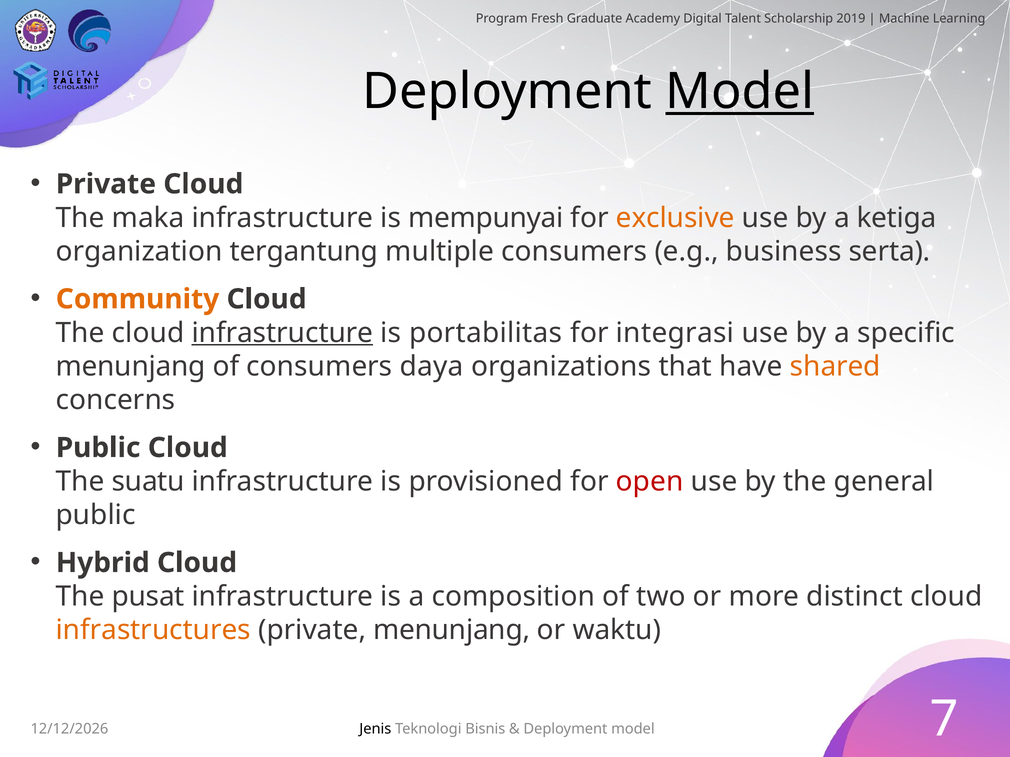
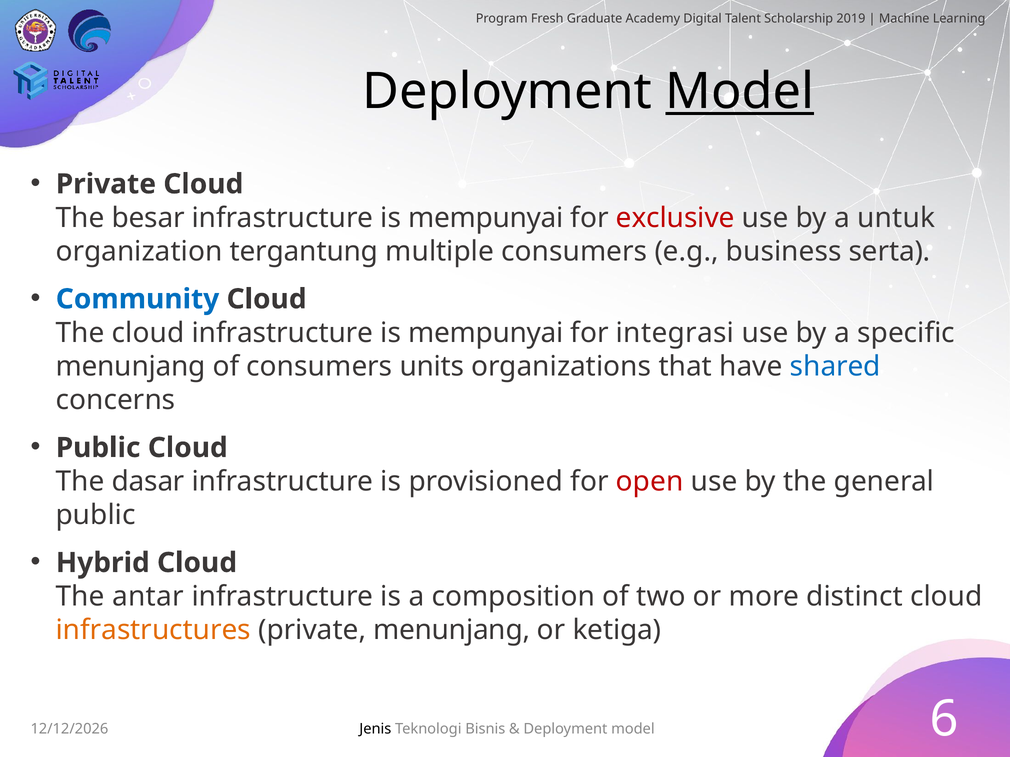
maka: maka -> besar (148, 218)
exclusive colour: orange -> red (675, 218)
ketiga: ketiga -> untuk (896, 218)
Community colour: orange -> blue (138, 299)
infrastructure underline: present -> none (282, 333)
portabilitas: portabilitas -> mempunyai (486, 333)
daya: daya -> units (432, 367)
shared colour: orange -> blue (835, 367)
suatu: suatu -> dasar (148, 482)
pusat: pusat -> antar (148, 597)
waktu: waktu -> ketiga (617, 630)
7: 7 -> 6 (944, 720)
